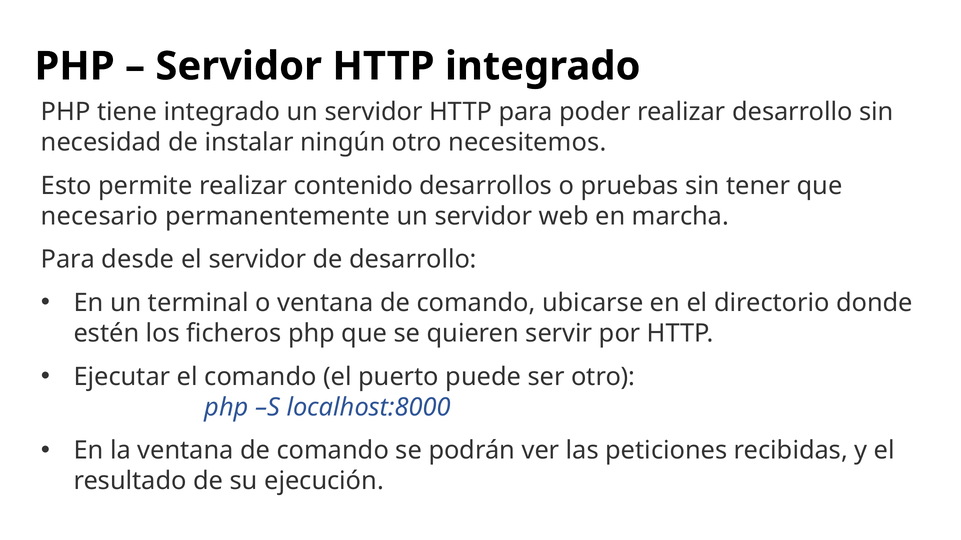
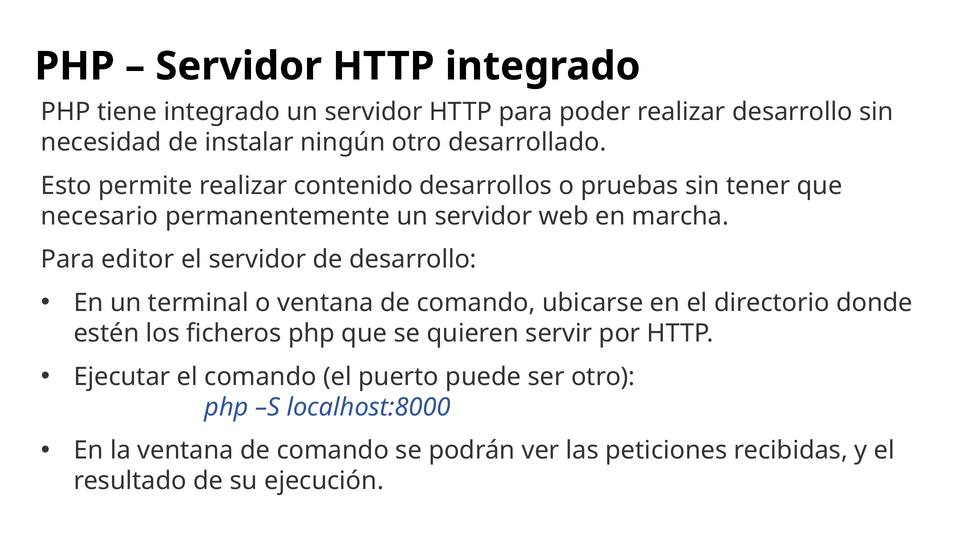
necesitemos: necesitemos -> desarrollado (527, 143)
desde: desde -> editor (138, 260)
